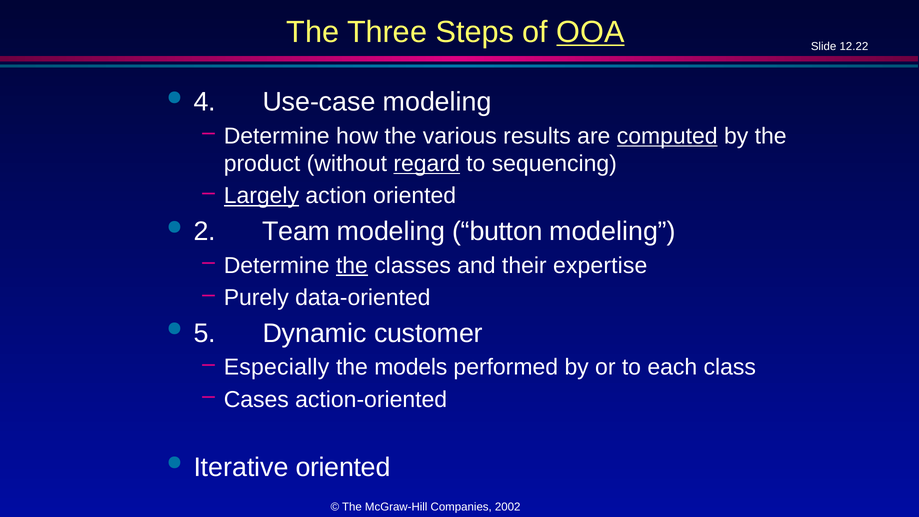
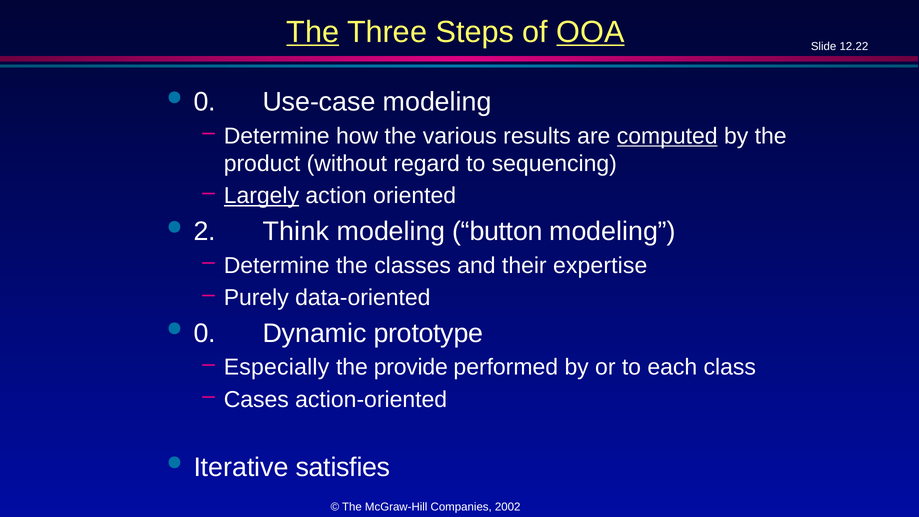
The underline: none -> present (313, 32)
4: 4 -> 0 (205, 102)
regard underline: present -> none (427, 164)
Team: Team -> Think (296, 231)
the underline: present -> none (352, 265)
5: 5 -> 0 (205, 333)
customer: customer -> prototype (428, 333)
models: models -> provide (411, 367)
Iterative oriented: oriented -> satisfies (343, 467)
